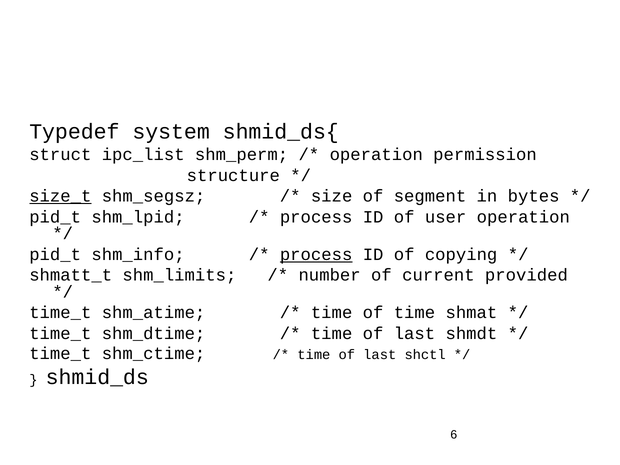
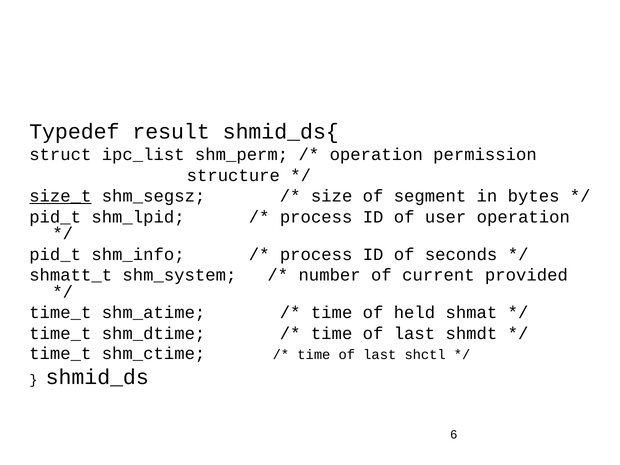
system: system -> result (171, 131)
process underline: present -> none (316, 254)
copying: copying -> seconds (461, 254)
shm_limits: shm_limits -> shm_system (179, 275)
of time: time -> held (414, 313)
